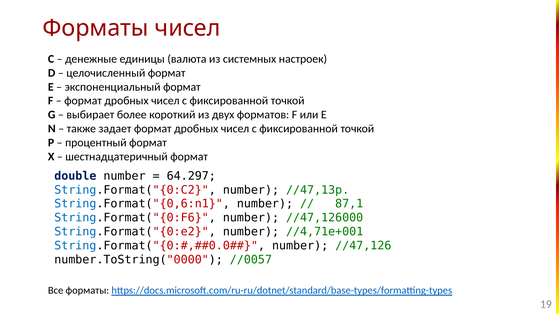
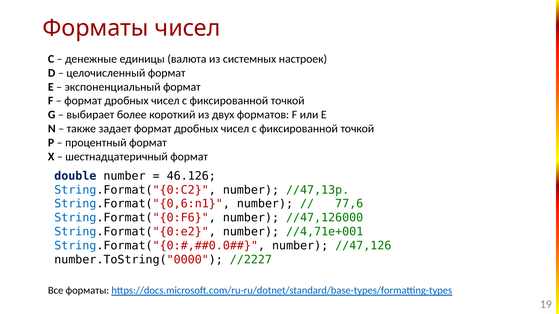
64.297: 64.297 -> 46.126 (191, 176)
87,1: 87,1 -> 77,6 (349, 204)
//0057: //0057 -> //2227 (251, 260)
